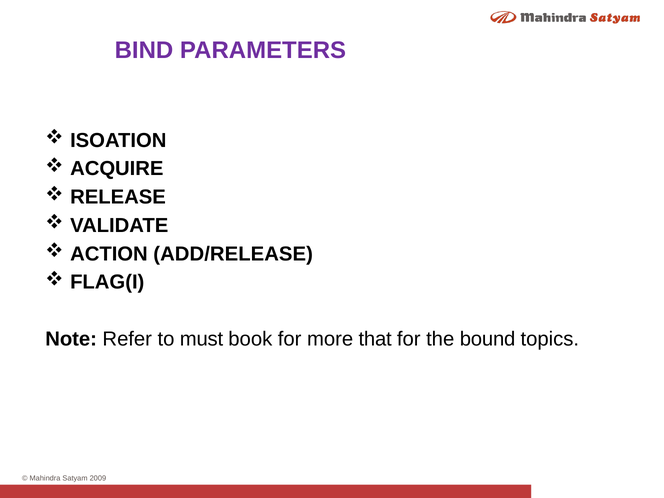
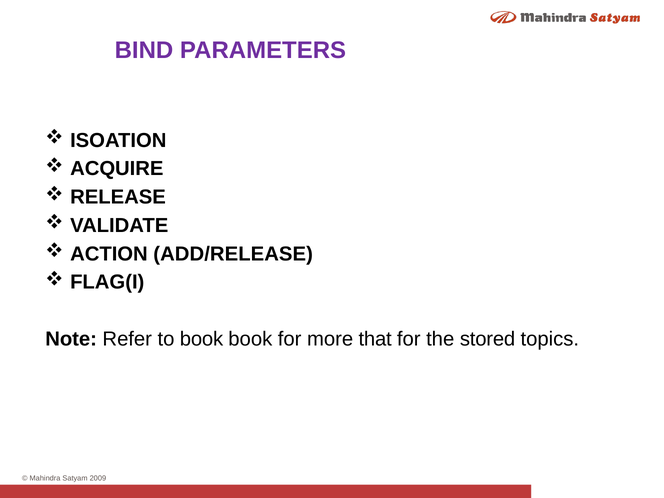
to must: must -> book (201, 339)
bound: bound -> stored (488, 339)
